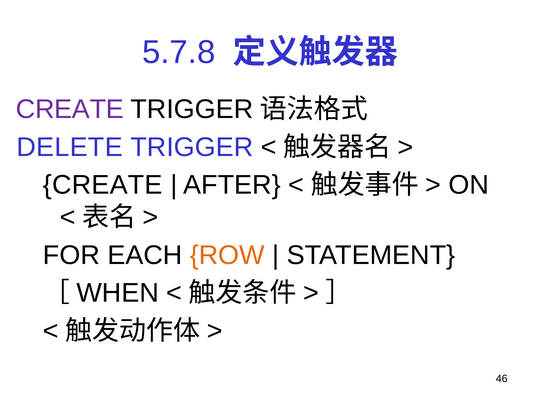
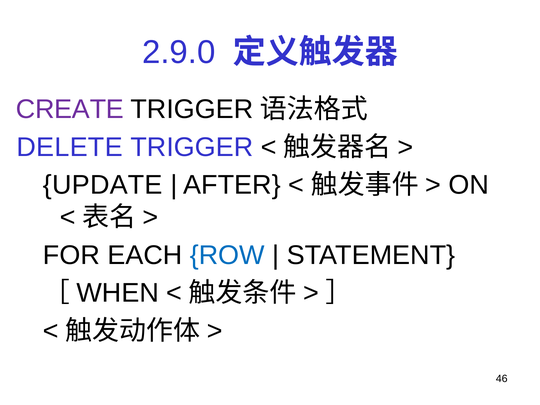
5.7.8: 5.7.8 -> 2.9.0 (179, 52)
CREATE: CREATE -> UPDATE (103, 185)
ROW colour: orange -> blue (227, 255)
